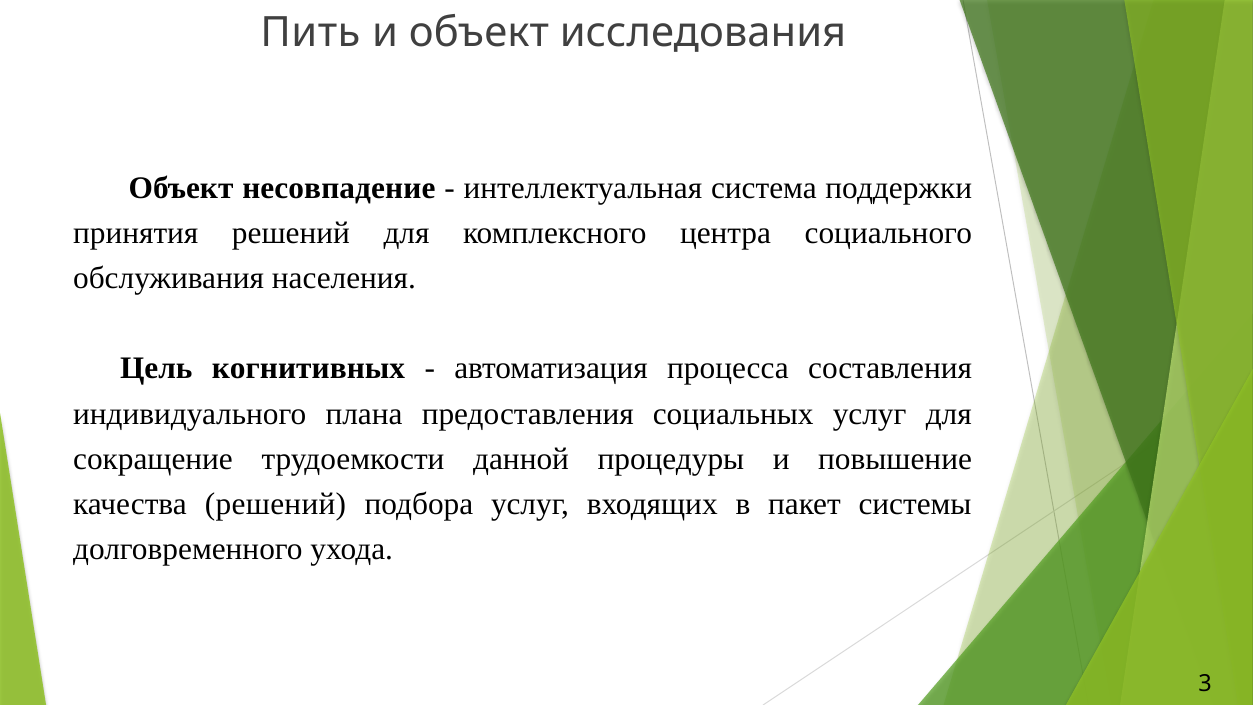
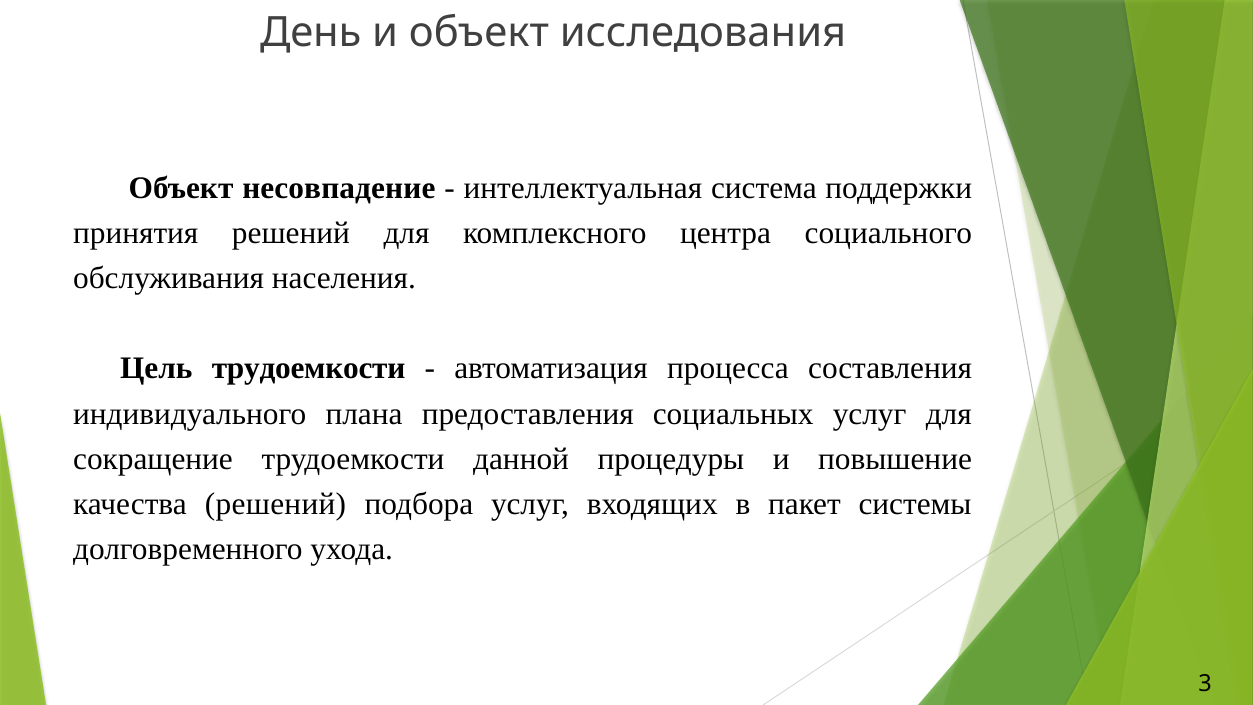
Пить: Пить -> День (311, 33)
Цель когнитивных: когнитивных -> трудоемкости (309, 369)
